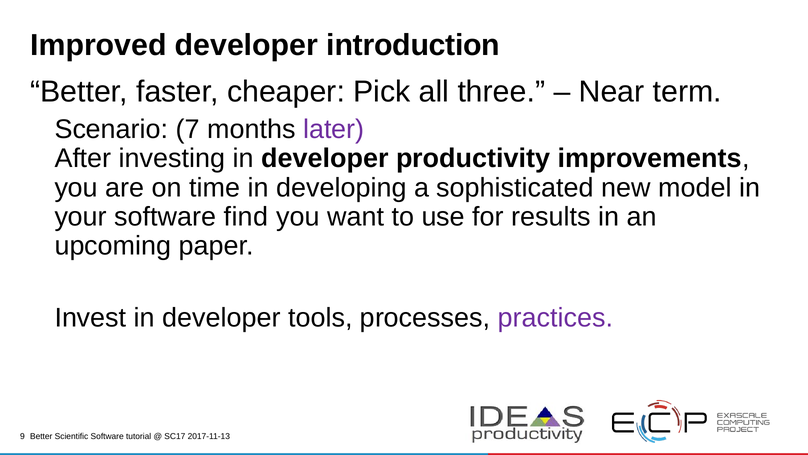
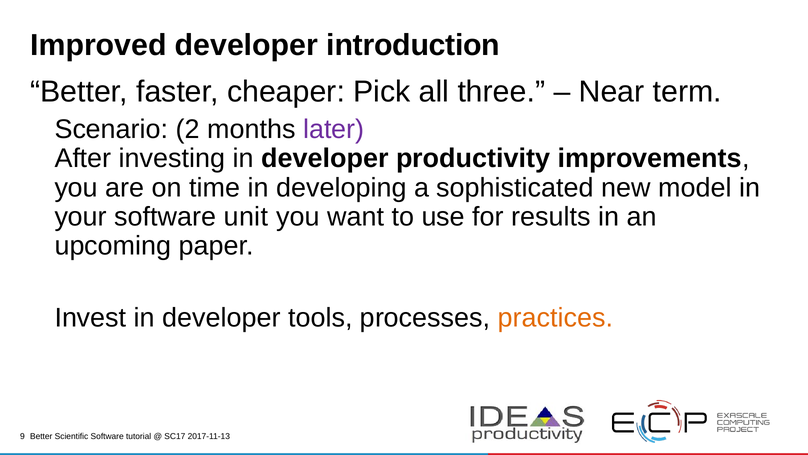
7: 7 -> 2 (188, 129)
find: find -> unit (246, 217)
practices colour: purple -> orange (555, 317)
